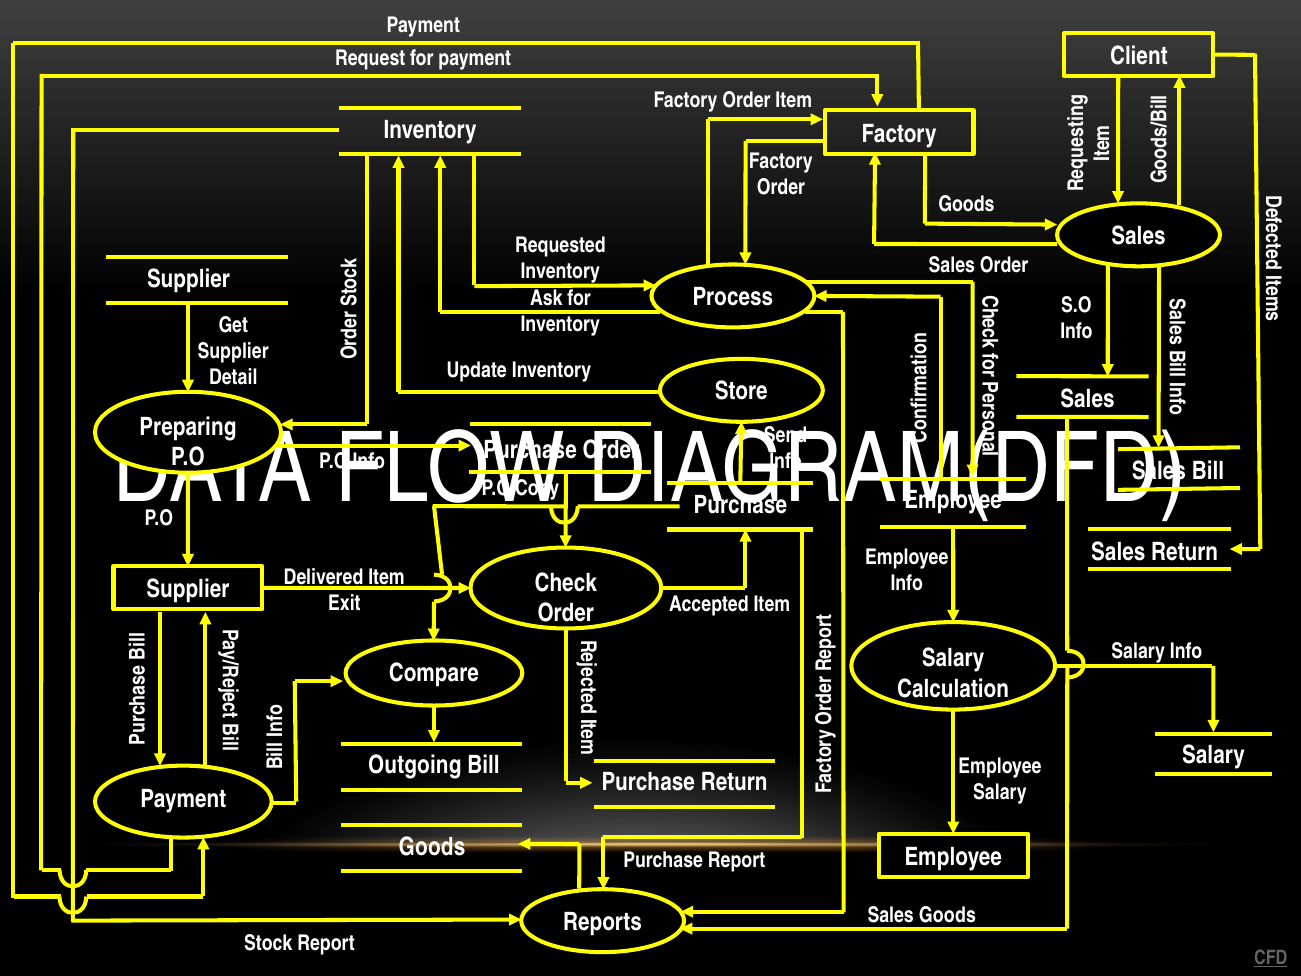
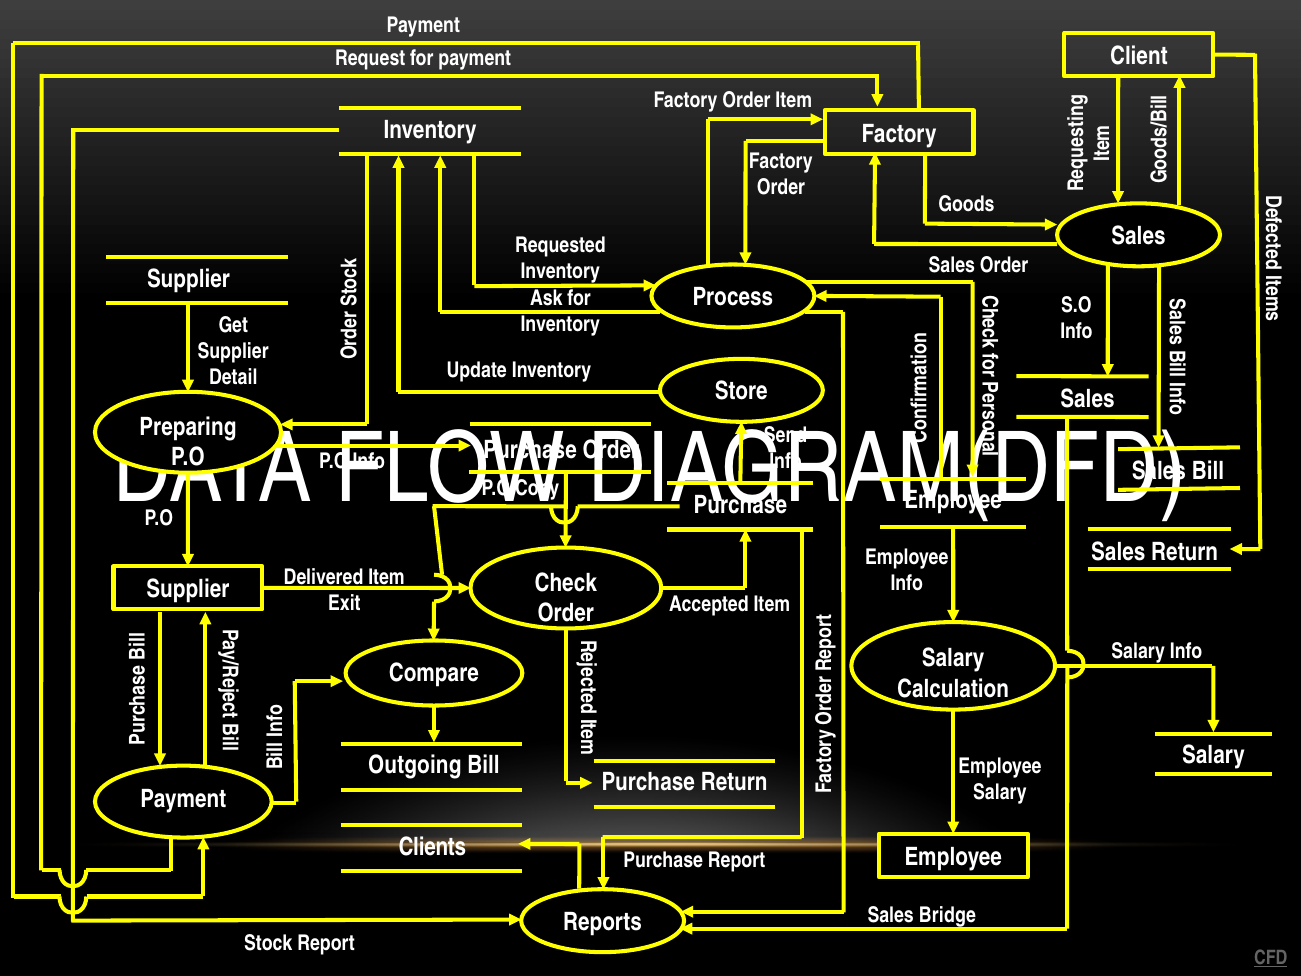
Goods: Goods -> Clients (432, 847)
Sales Goods: Goods -> Bridge (947, 915)
